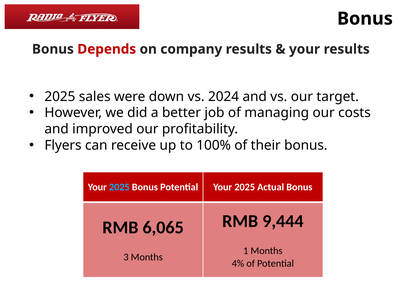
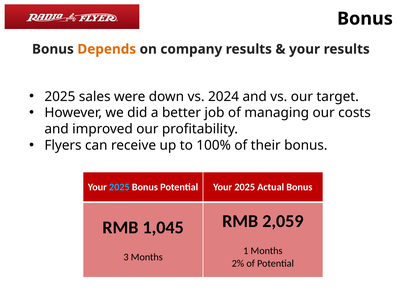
Depends colour: red -> orange (107, 49)
9,444: 9,444 -> 2,059 (283, 221)
6,065: 6,065 -> 1,045 (163, 227)
4%: 4% -> 2% (238, 263)
